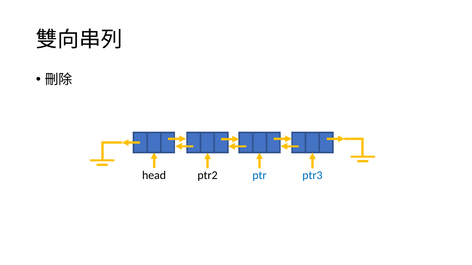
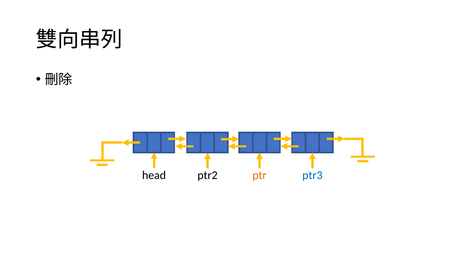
ptr colour: blue -> orange (259, 176)
